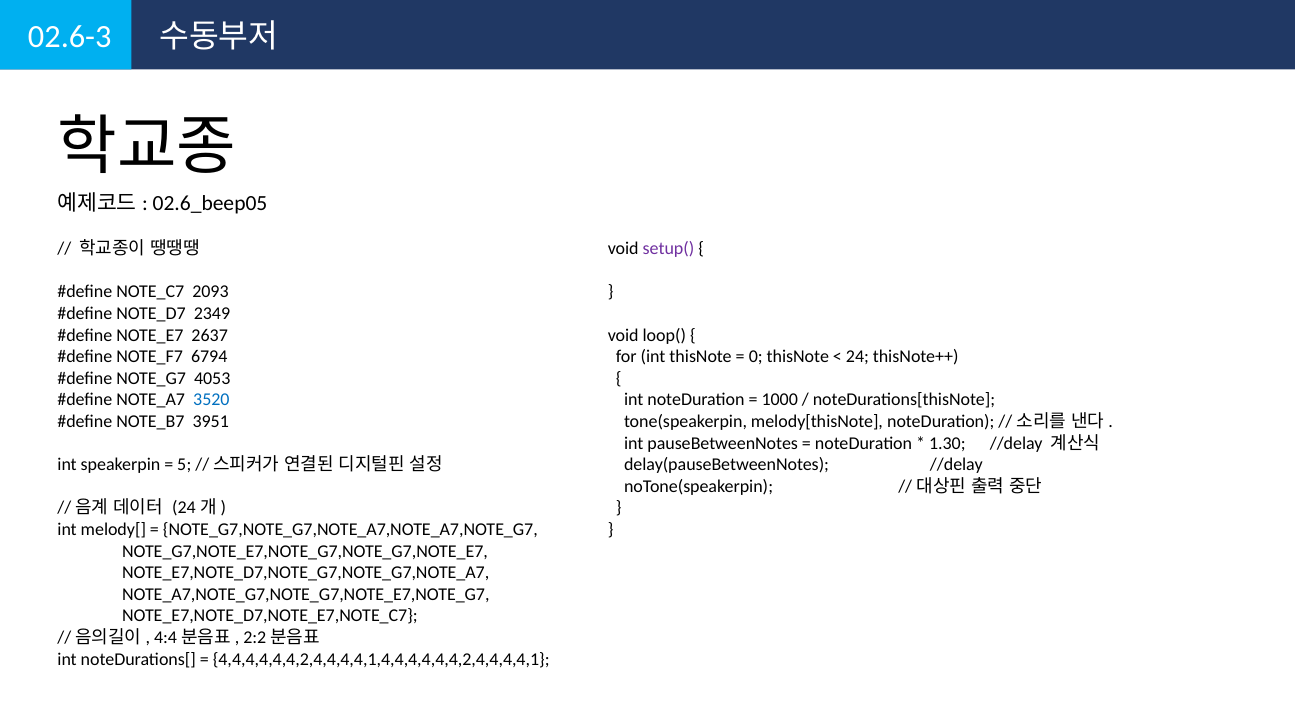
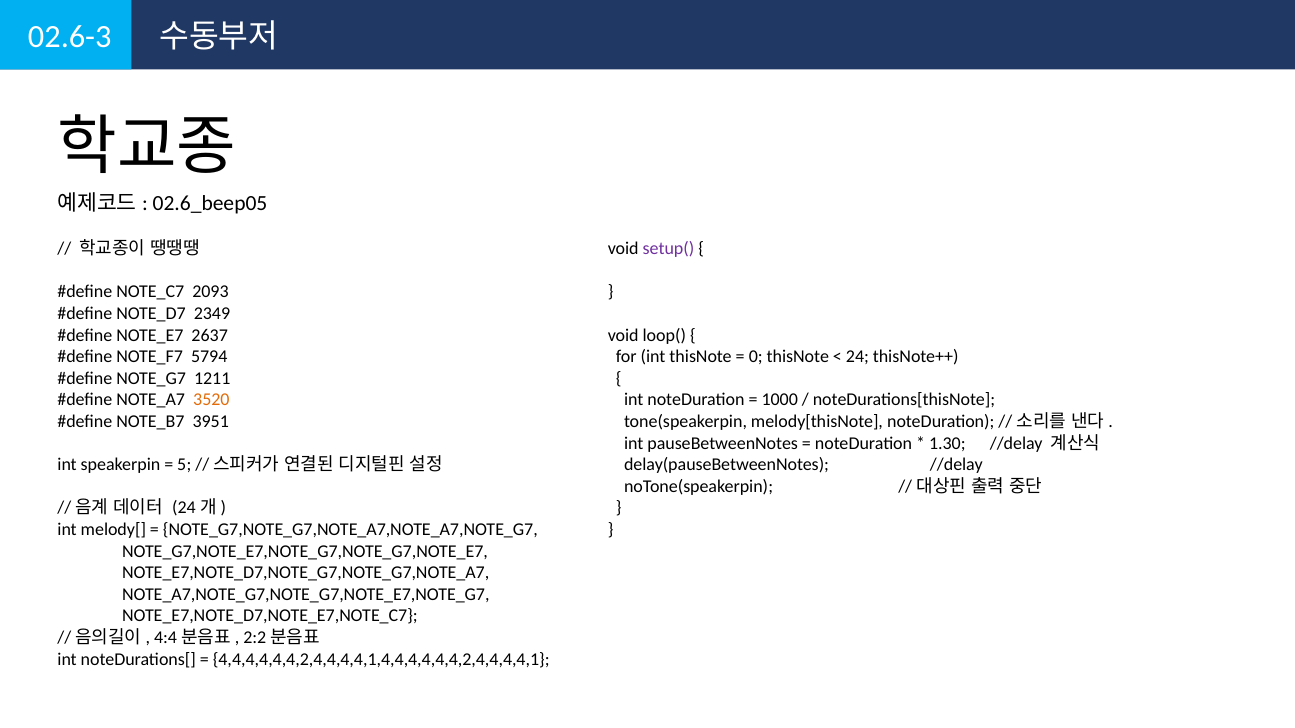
6794: 6794 -> 5794 (209, 357)
4053: 4053 -> 1211 (212, 379)
3520 colour: blue -> orange (211, 400)
